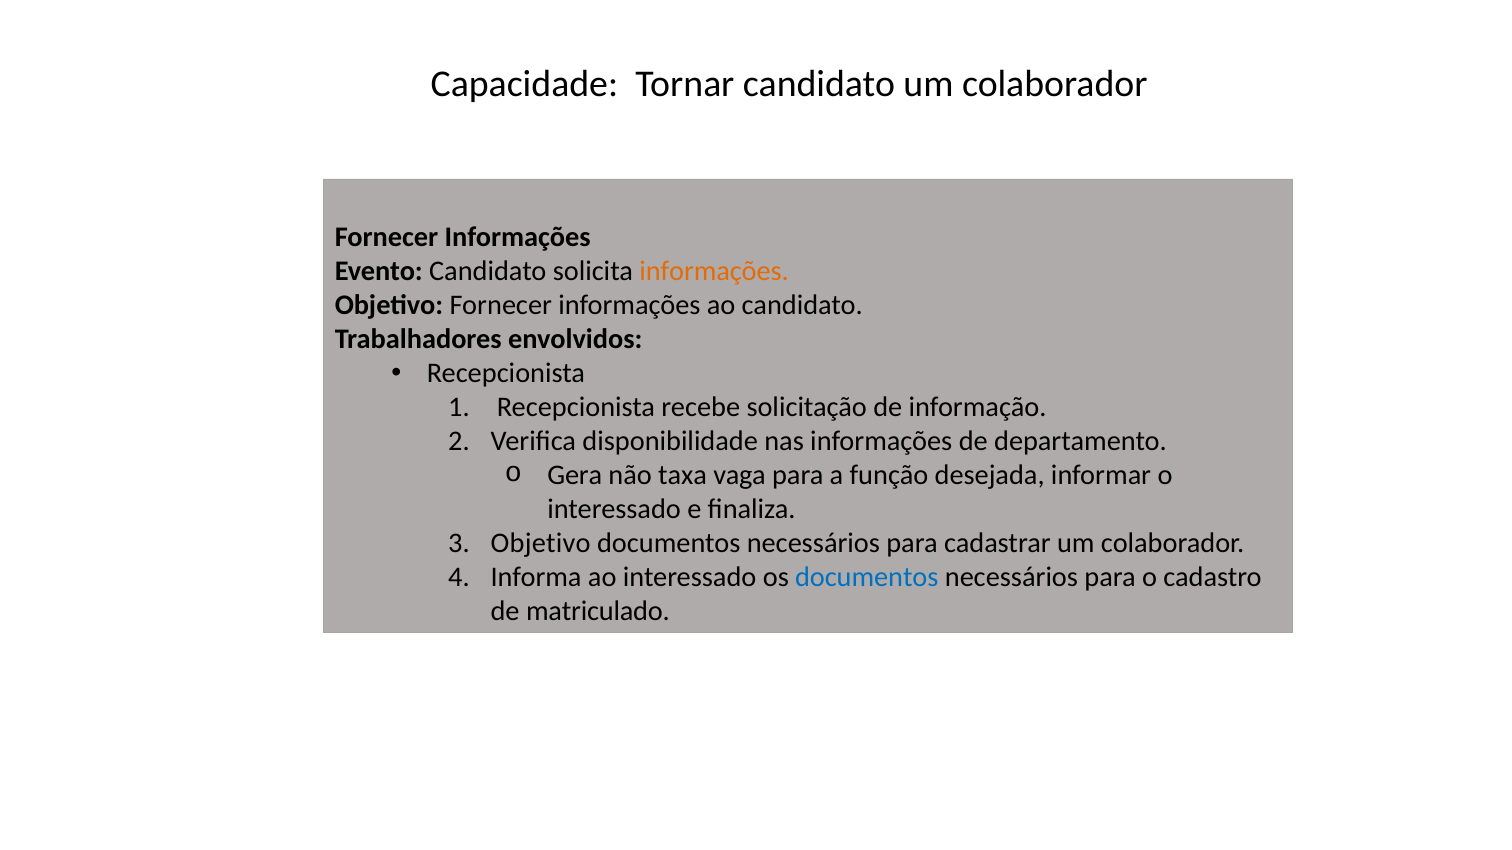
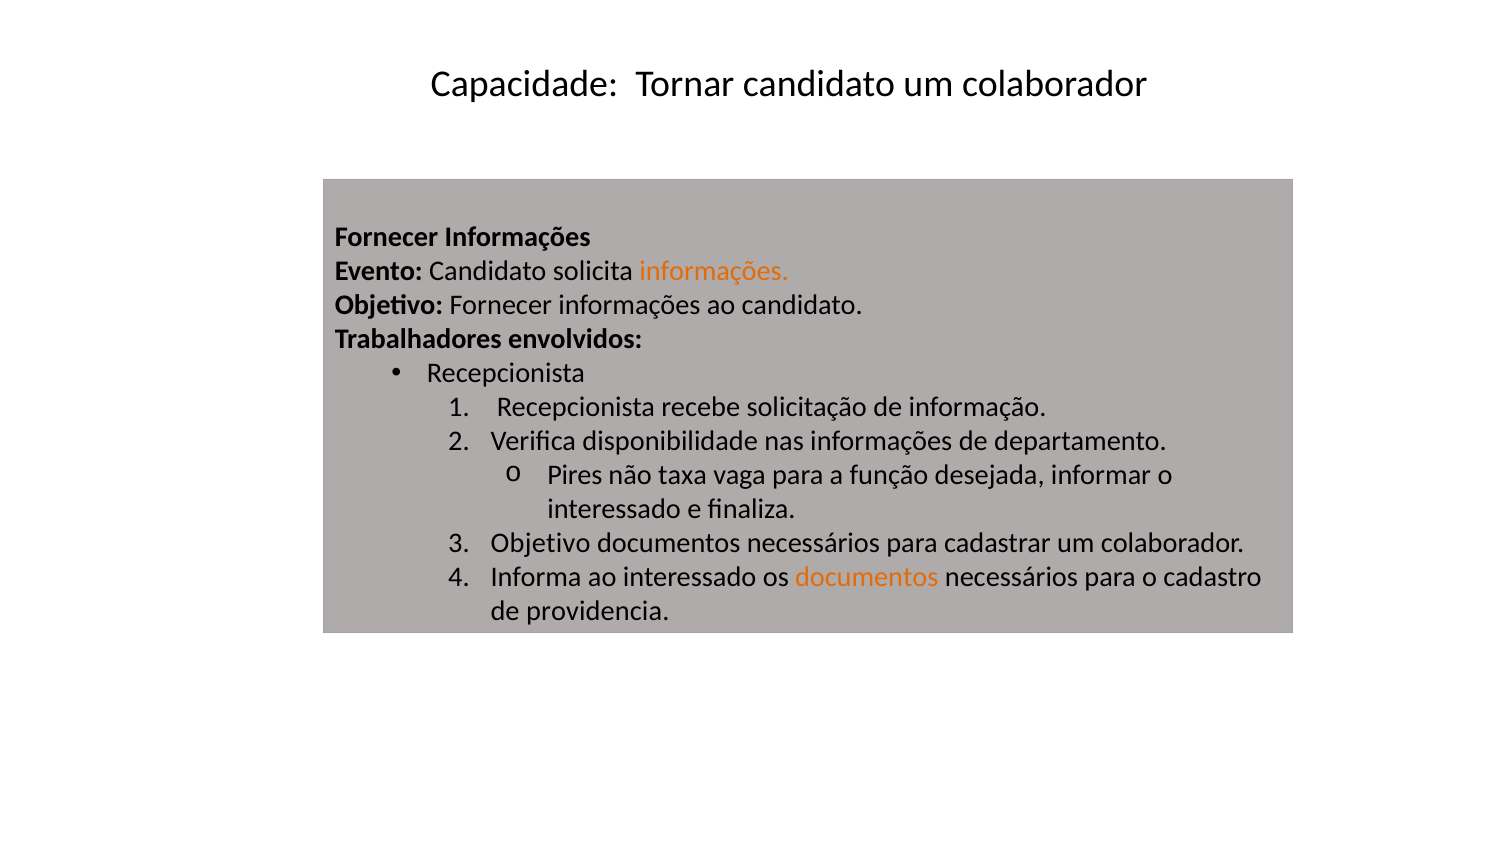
Gera: Gera -> Pires (575, 476)
documentos colour: blue -> orange (867, 578)
matriculado: matriculado -> providencia (598, 612)
